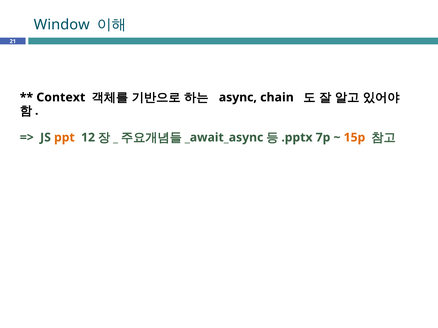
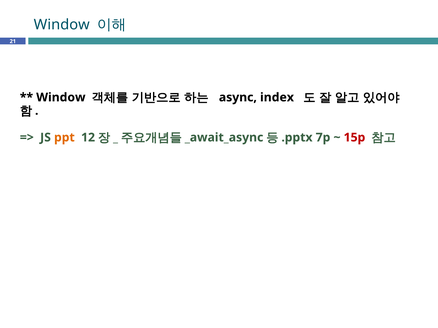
Context: Context -> Window (61, 97)
chain: chain -> index (277, 97)
15p colour: orange -> red (354, 138)
